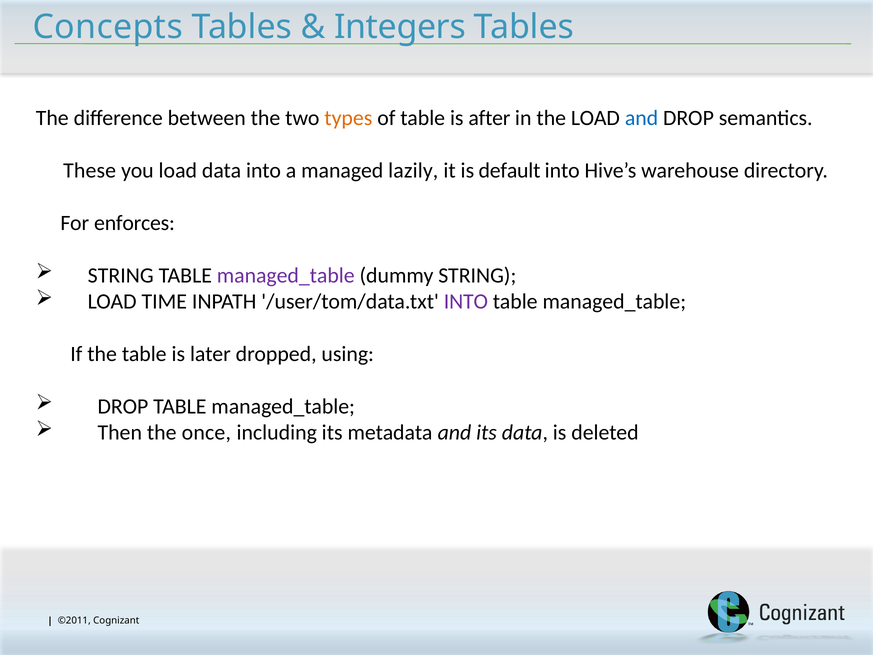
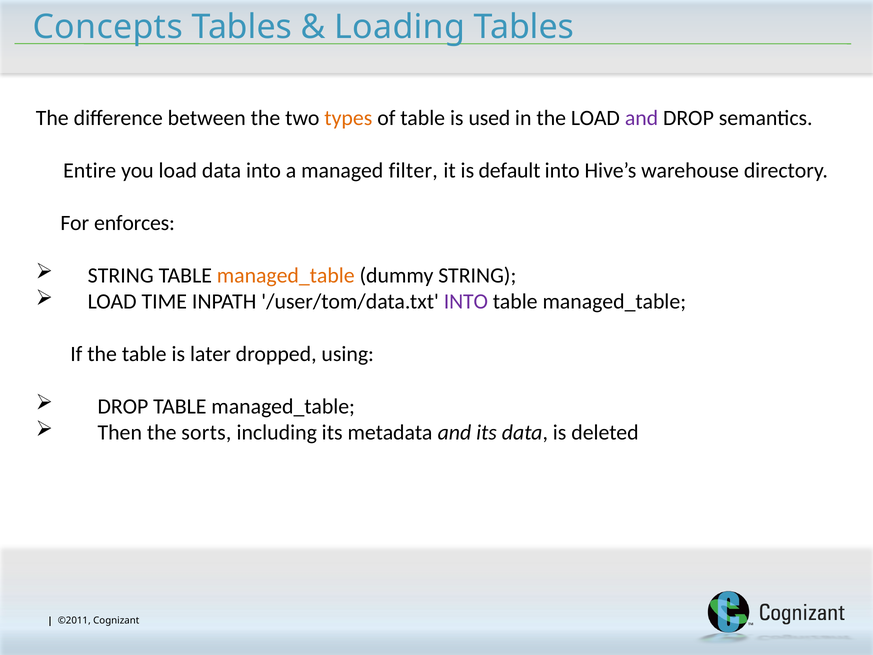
Integers: Integers -> Loading (400, 27)
after: after -> used (489, 118)
and colour: blue -> purple (642, 118)
These: These -> Entire (90, 170)
lazily: lazily -> filter (413, 170)
managed_table colour: purple -> orange (286, 275)
once: once -> sorts (206, 432)
